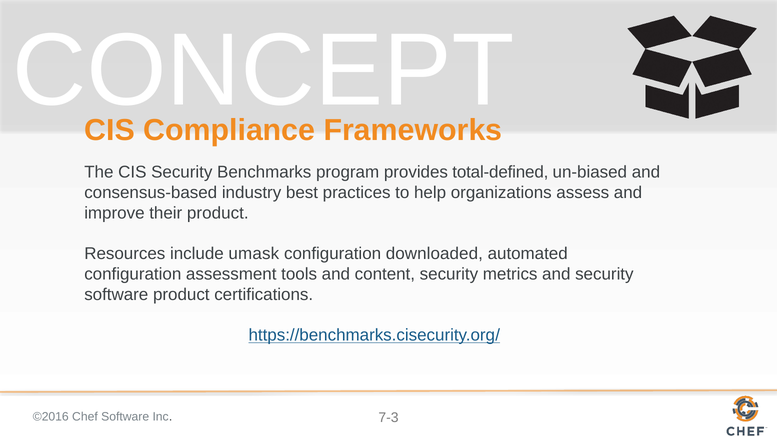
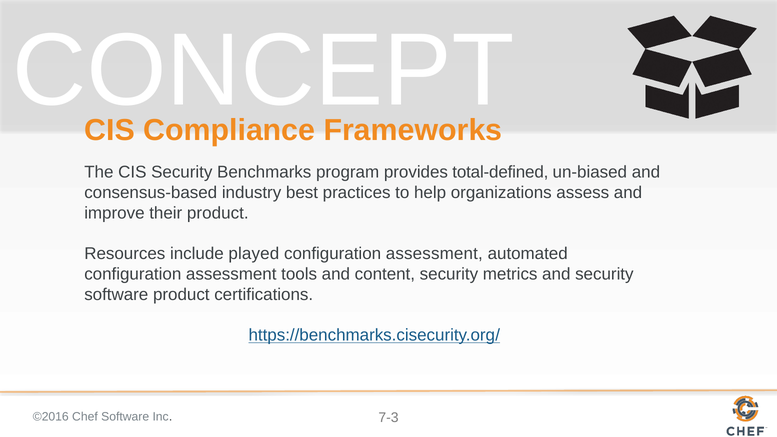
umask: umask -> played (254, 254)
downloaded: downloaded -> assessment (434, 254)
